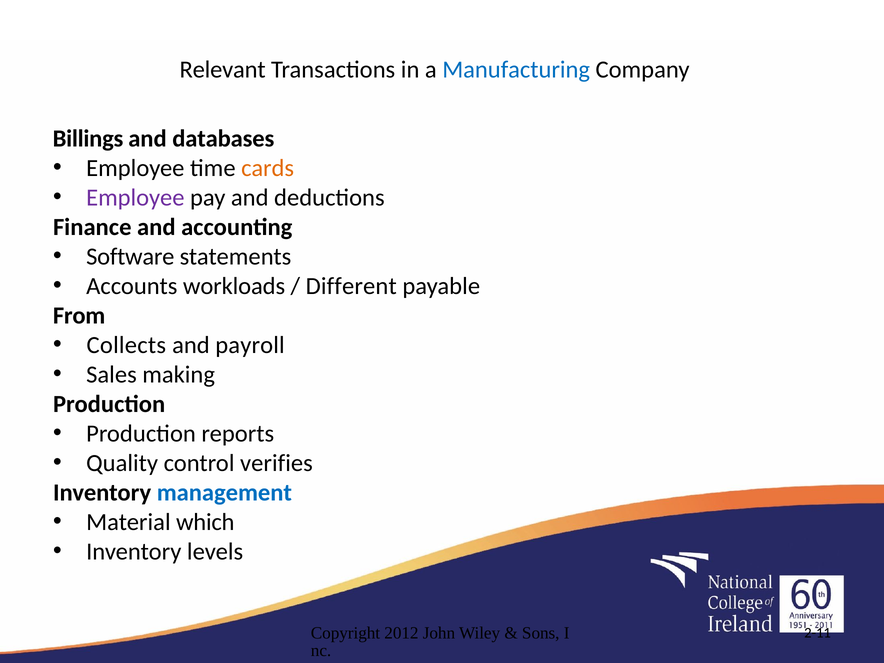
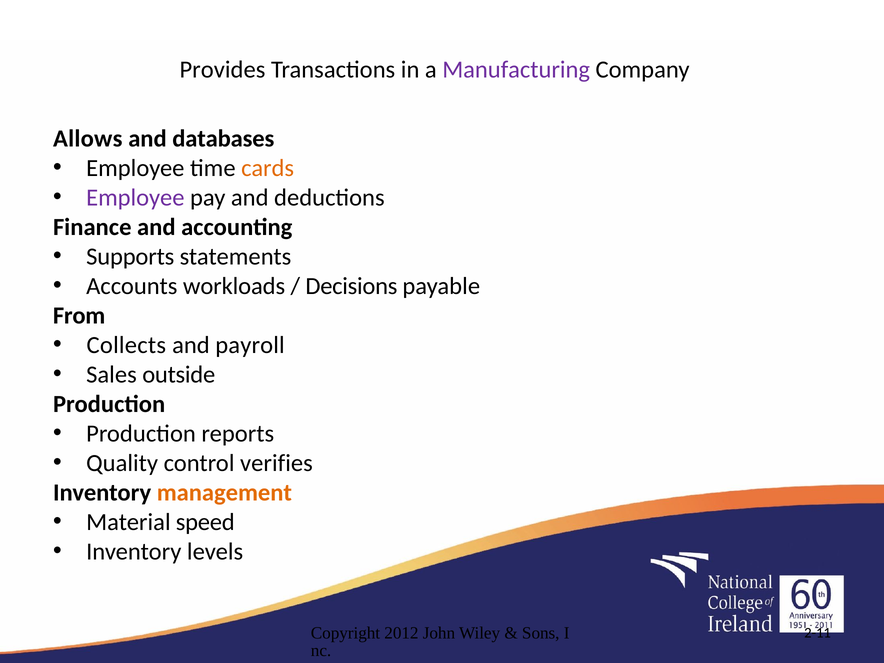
Relevant: Relevant -> Provides (222, 70)
Manufacturing colour: blue -> purple (516, 70)
Billings: Billings -> Allows (88, 139)
Software: Software -> Supports (130, 257)
Different: Different -> Decisions (351, 286)
making: making -> outside (179, 375)
management colour: blue -> orange (224, 492)
which: which -> speed (205, 522)
